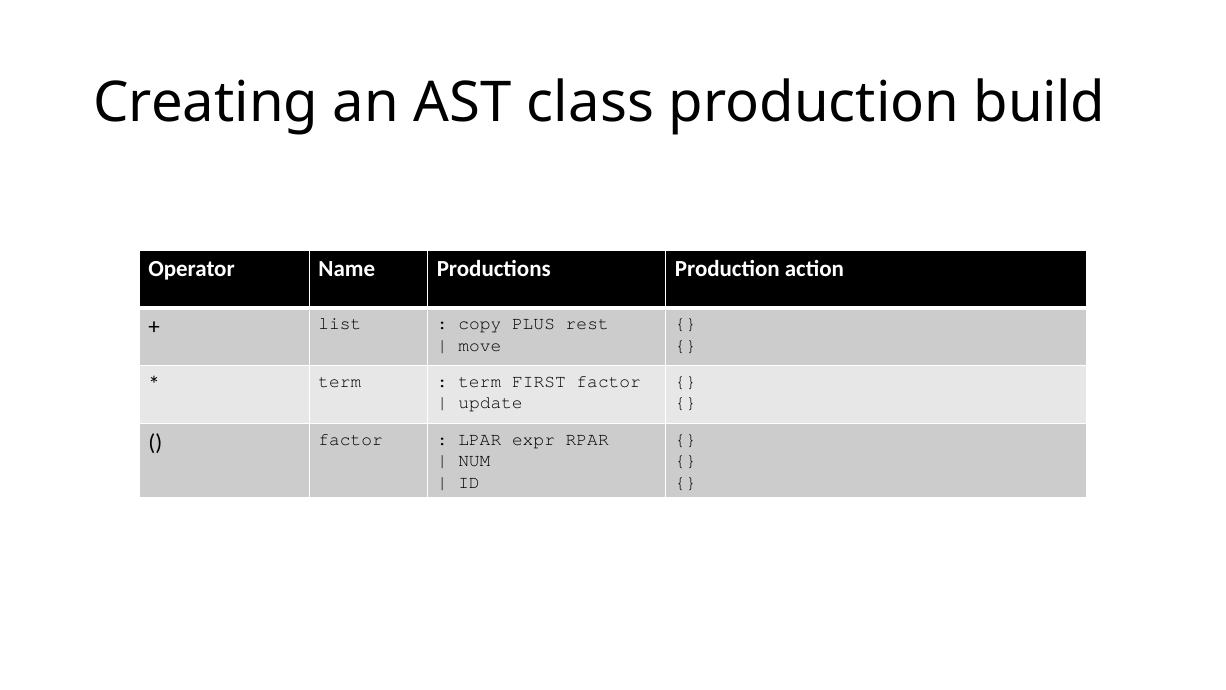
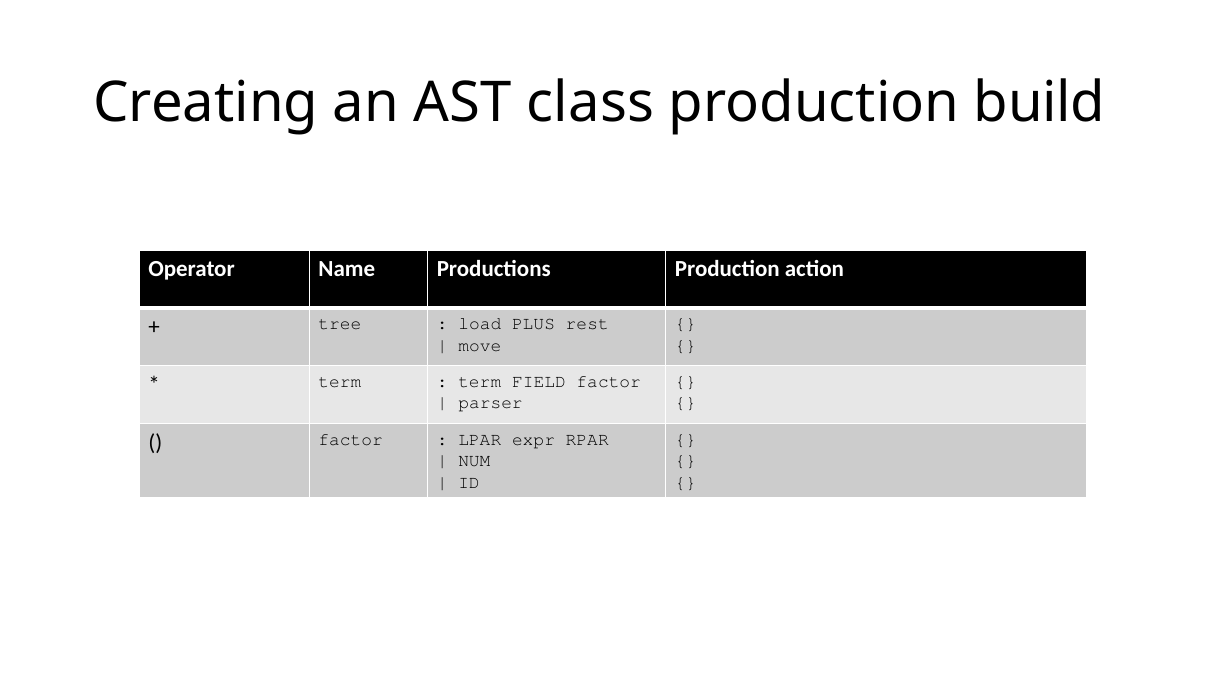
list: list -> tree (340, 324)
copy: copy -> load (480, 324)
FIRST: FIRST -> FIELD (539, 381)
update: update -> parser (490, 403)
